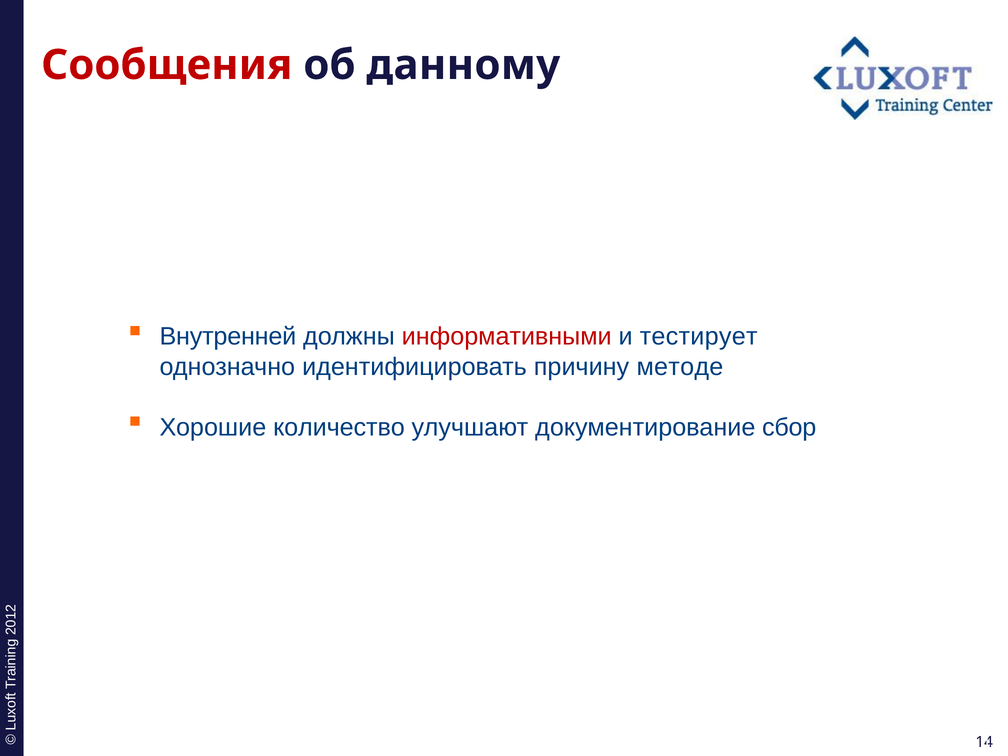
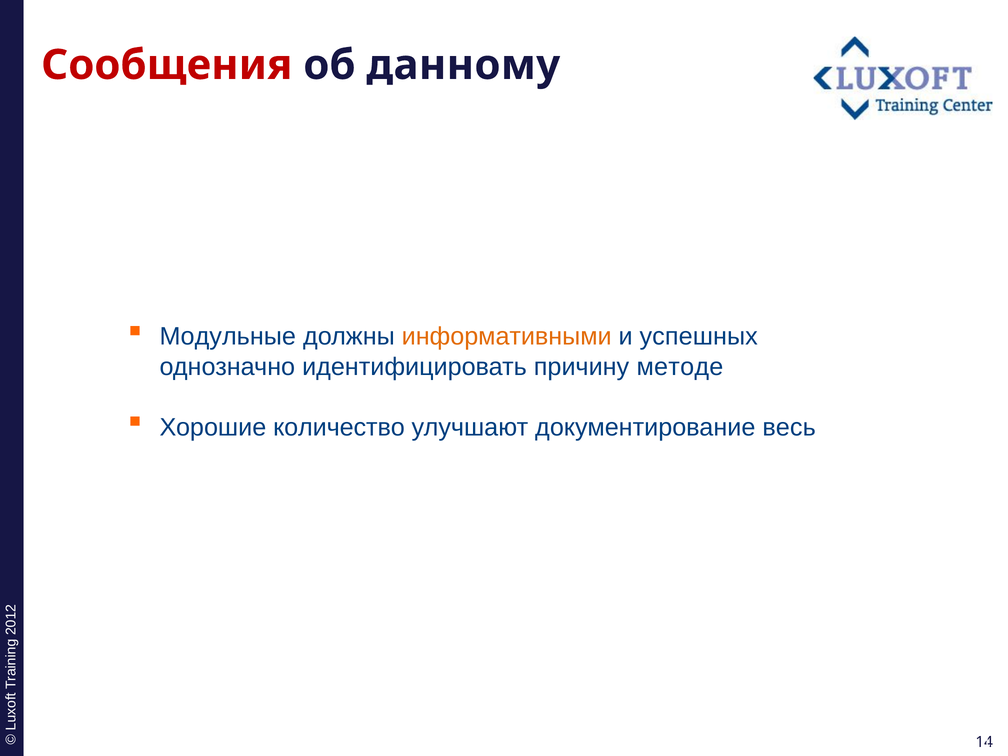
Внутренней: Внутренней -> Модульные (228, 336)
информативными colour: red -> orange (507, 336)
тестирует: тестирует -> успешных (699, 336)
сбор: сбор -> весь (789, 427)
